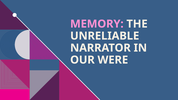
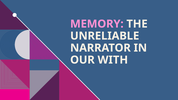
WERE: WERE -> WITH (113, 60)
